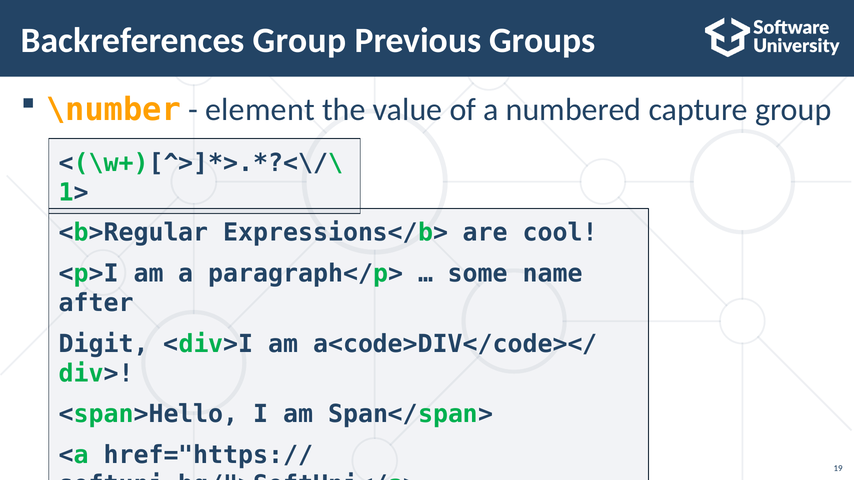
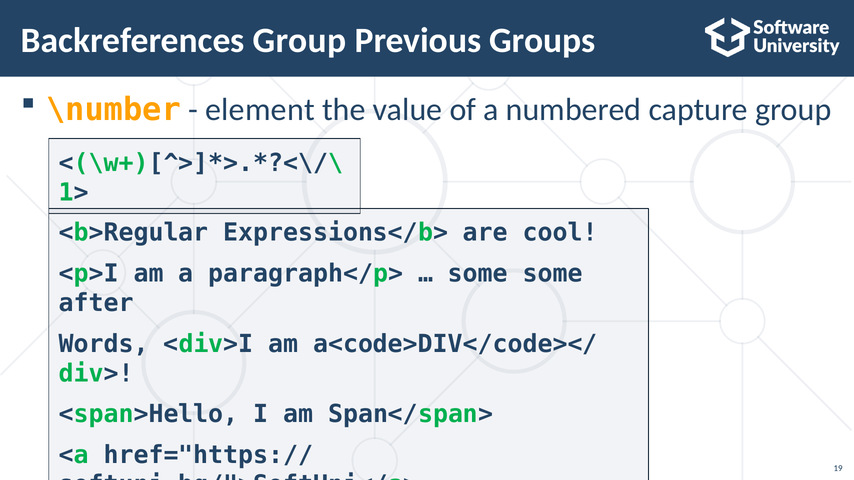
some name: name -> some (553, 274)
Digit: Digit -> Words (104, 344)
